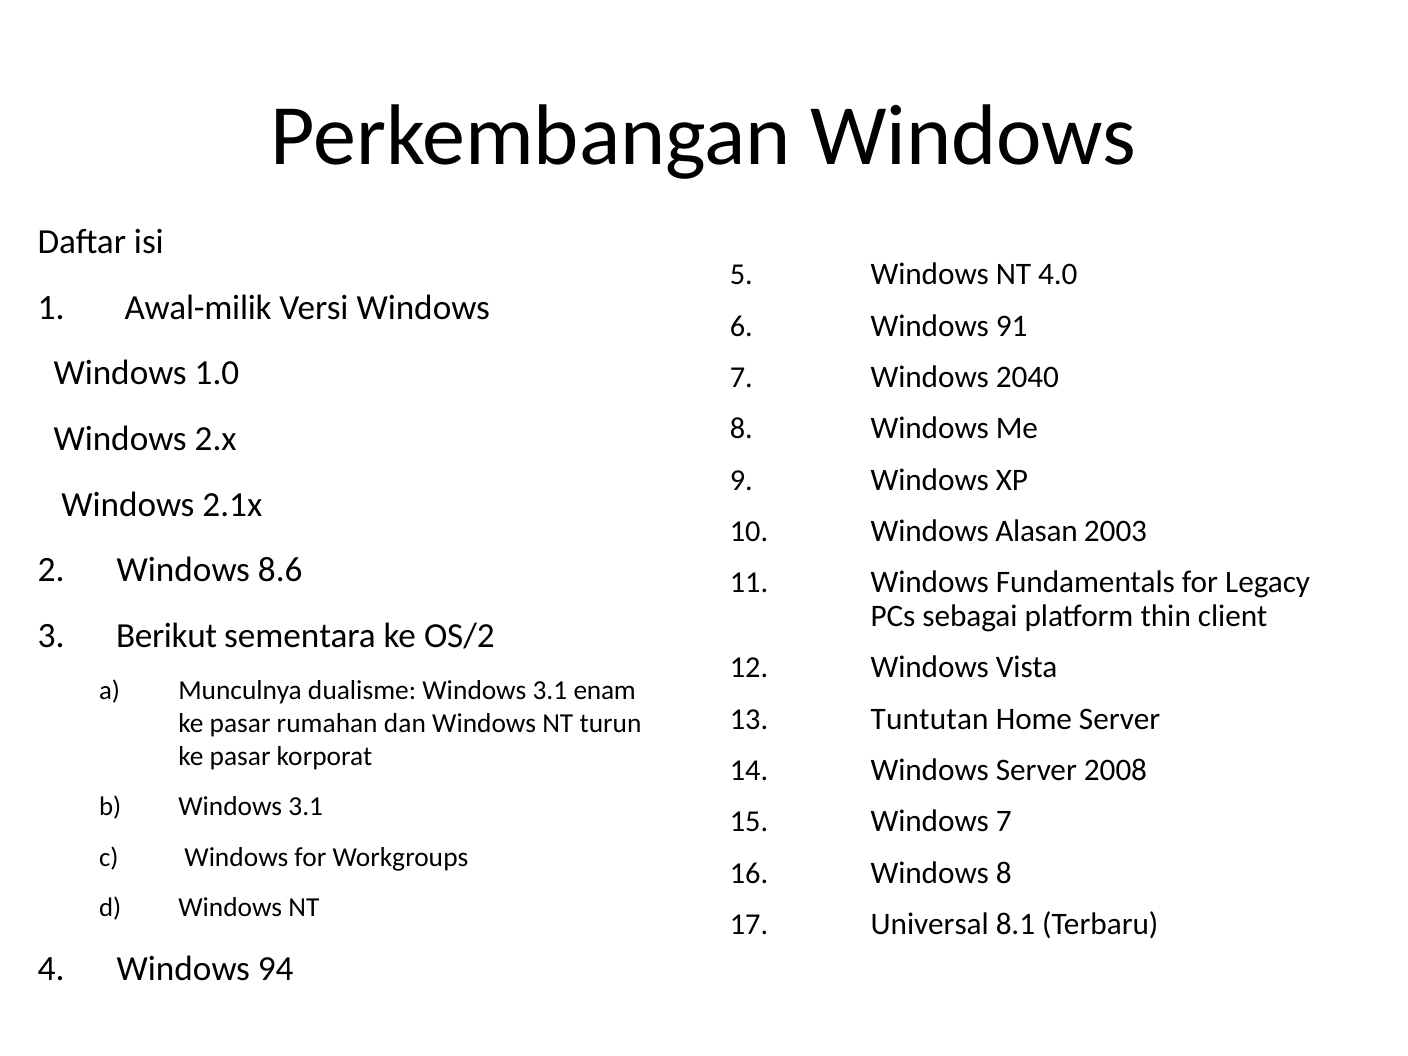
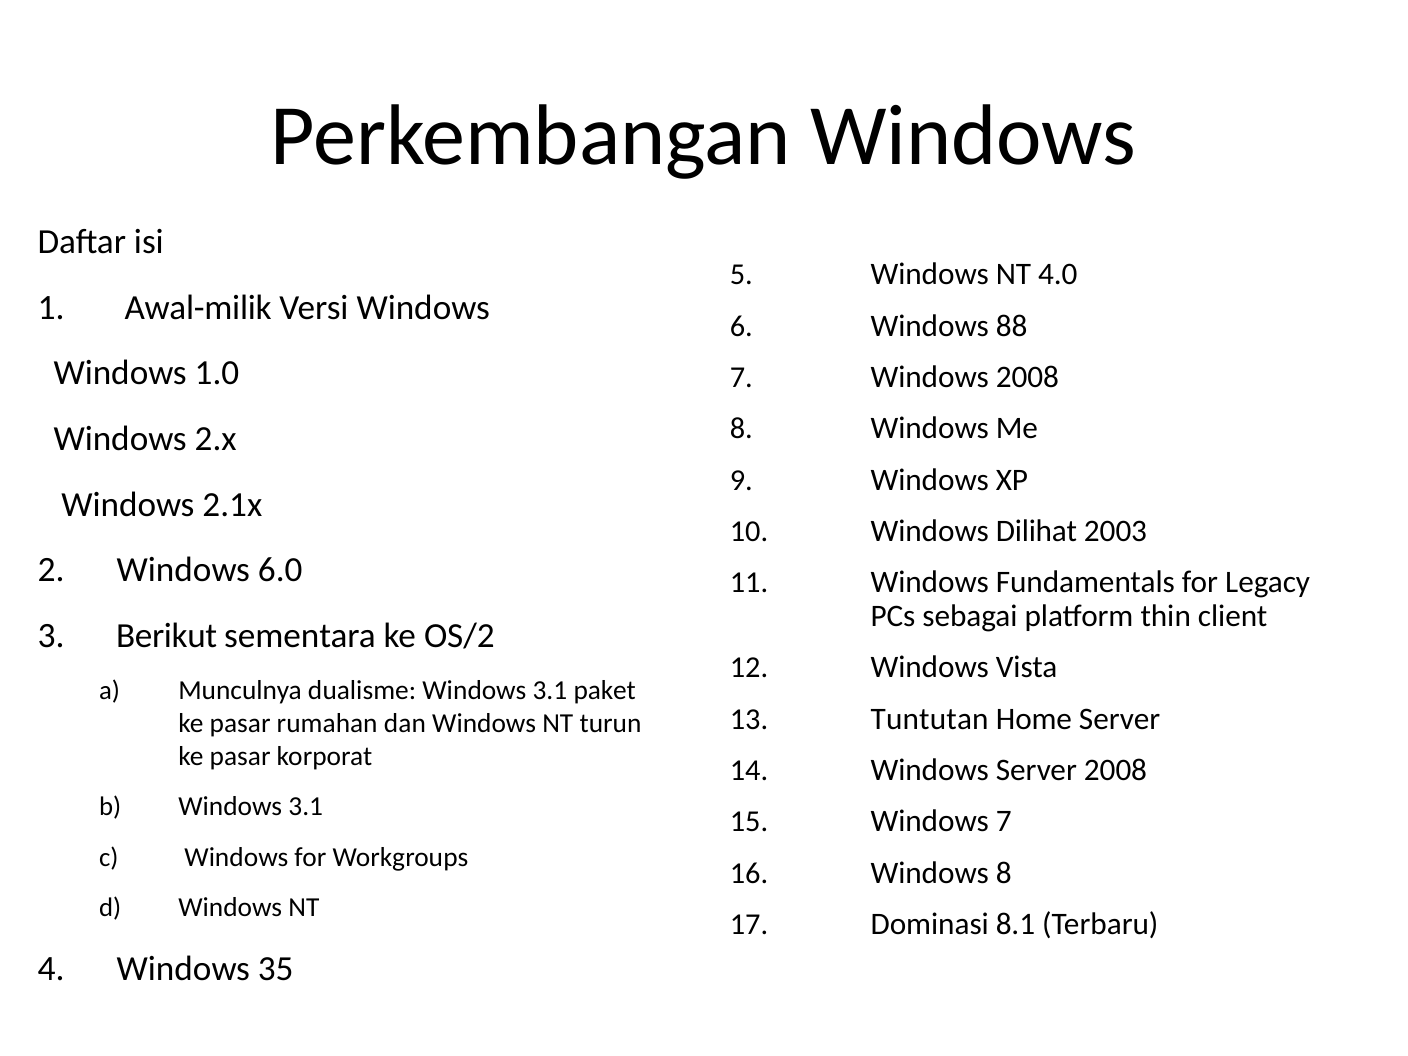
91: 91 -> 88 (1012, 326)
Windows 2040: 2040 -> 2008 (1027, 377)
Alasan: Alasan -> Dilihat (1036, 531)
8.6: 8.6 -> 6.0 (280, 570)
enam: enam -> paket (605, 691)
Universal: Universal -> Dominasi (930, 924)
94: 94 -> 35 (276, 969)
